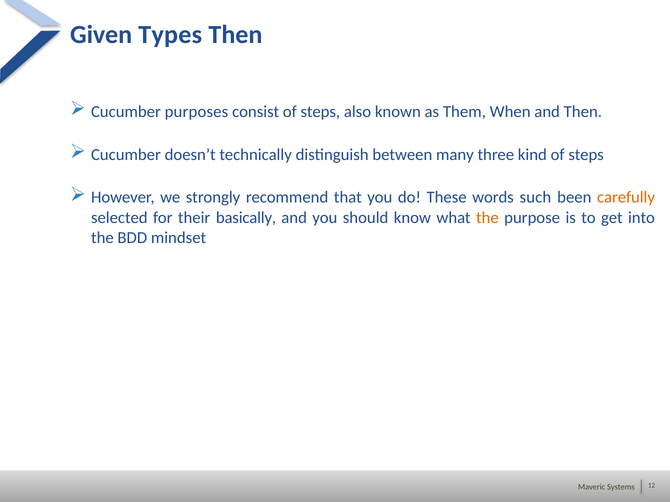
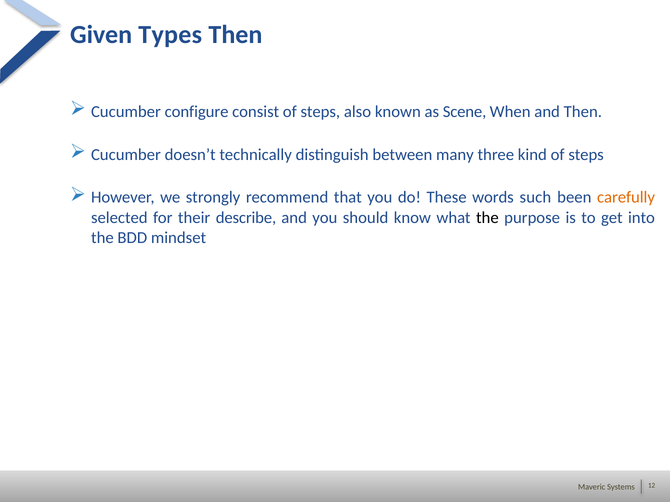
purposes: purposes -> configure (197, 112)
Them: Them -> Scene (465, 112)
basically: basically -> describe (246, 218)
the colour: orange -> black (487, 218)
